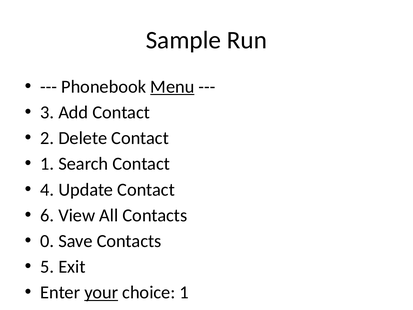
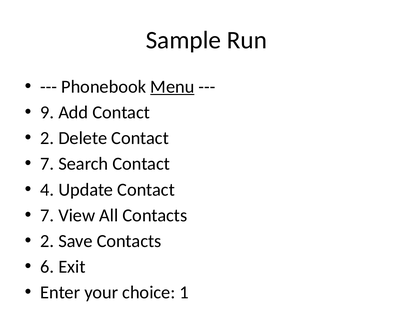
3: 3 -> 9 (47, 112)
1: 1 -> 7 (47, 164)
6: 6 -> 7 (47, 215)
0: 0 -> 2 (47, 241)
5: 5 -> 6 (47, 267)
your underline: present -> none (101, 292)
